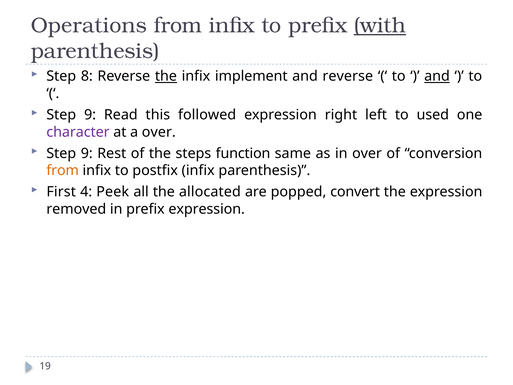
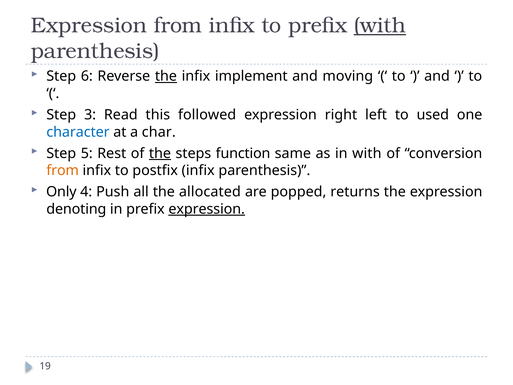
Operations: Operations -> Expression (89, 25)
8: 8 -> 6 (87, 76)
and reverse: reverse -> moving (348, 76)
and underline: present -> none (437, 76)
9: 9 -> 3 (90, 115)
character colour: purple -> blue (78, 132)
a over: over -> char (159, 132)
9: 9 -> 5 (87, 153)
the underline: none -> present (160, 153)
in over: over -> with (367, 153)
First: First -> Only (61, 192)
Peek: Peek -> Push (113, 192)
convert: convert -> returns (355, 192)
removed: removed -> denoting (76, 209)
expression underline: none -> present (207, 209)
